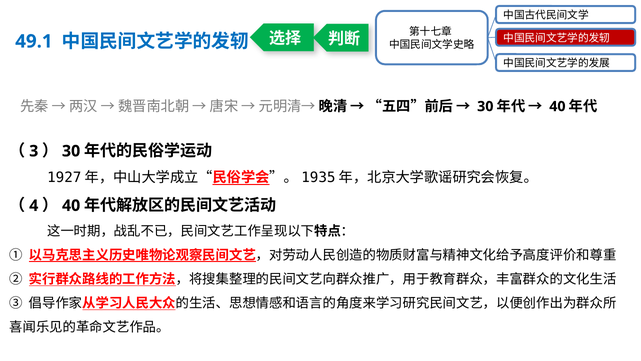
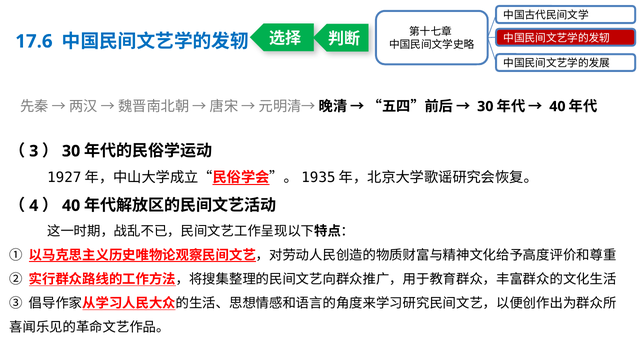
49.1: 49.1 -> 17.6 (34, 41)
